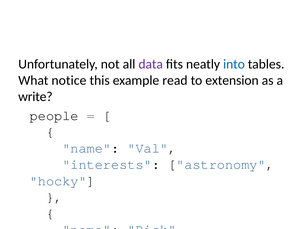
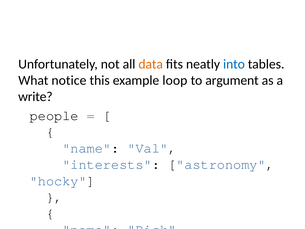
data colour: purple -> orange (151, 64)
read: read -> loop (175, 80)
extension: extension -> argument (232, 80)
